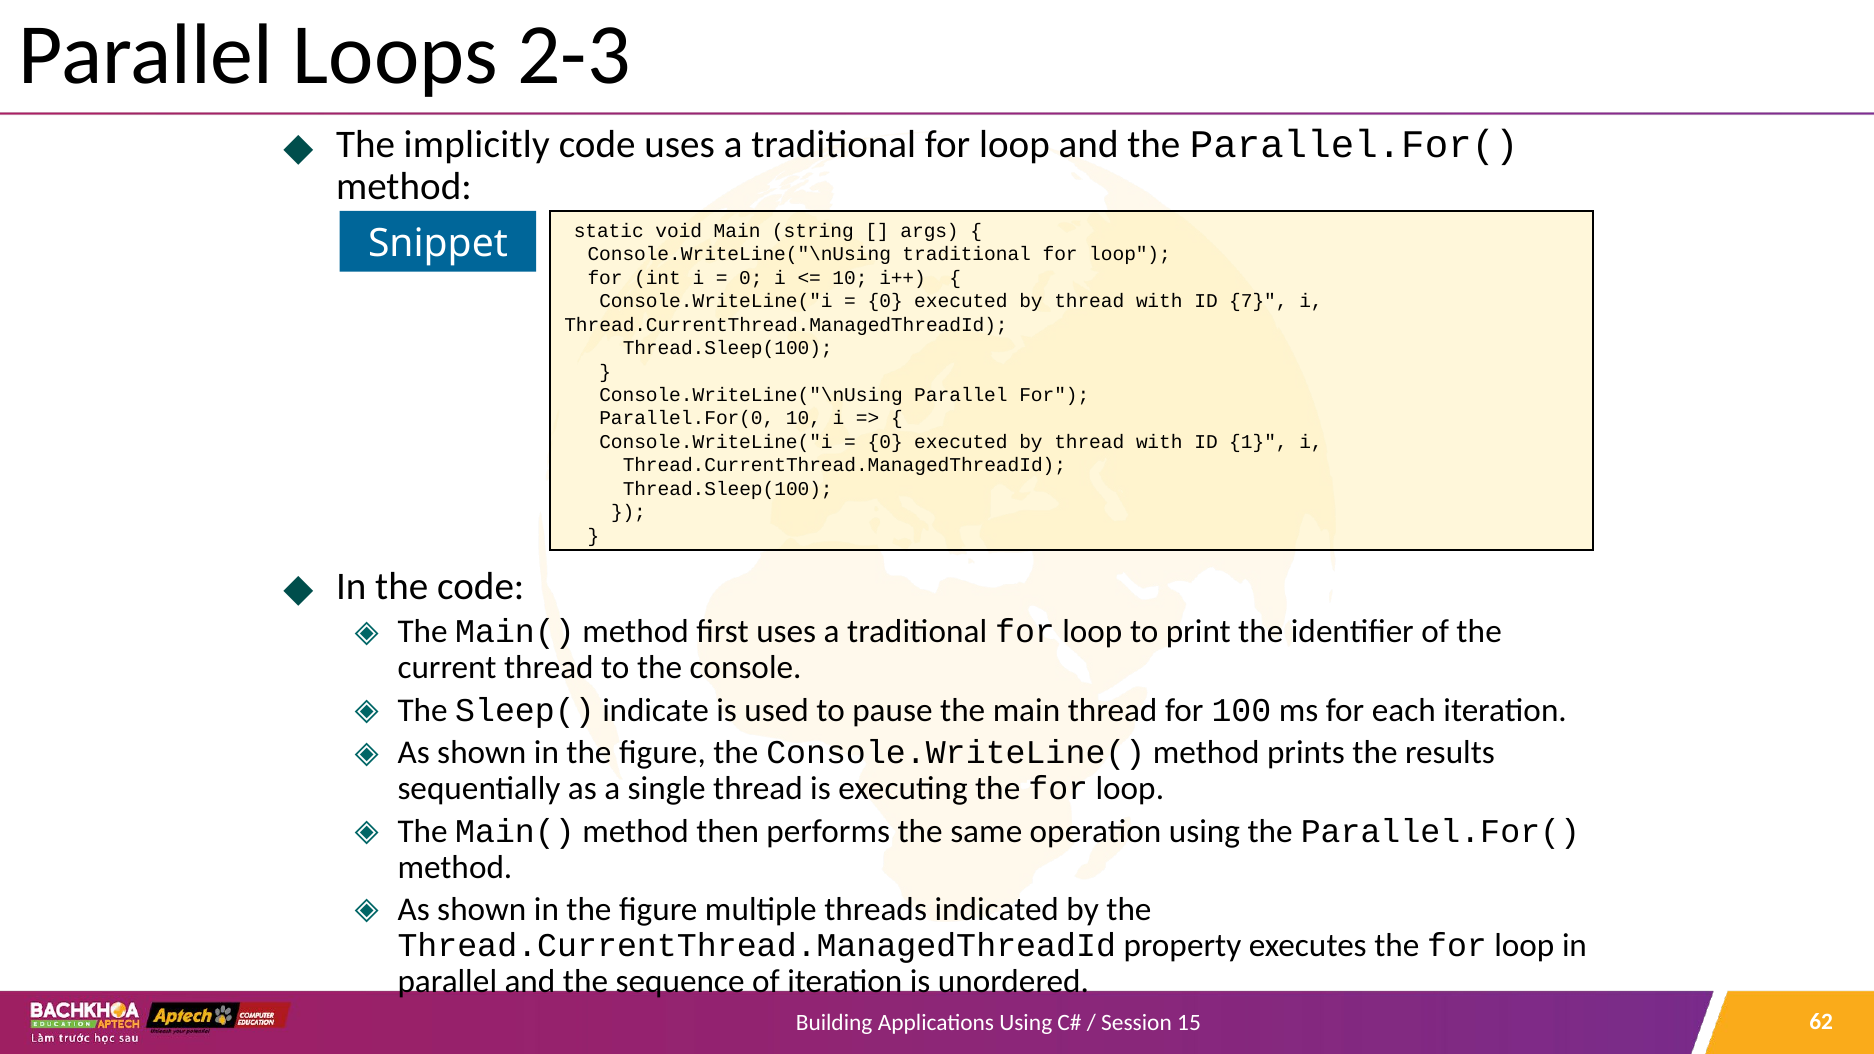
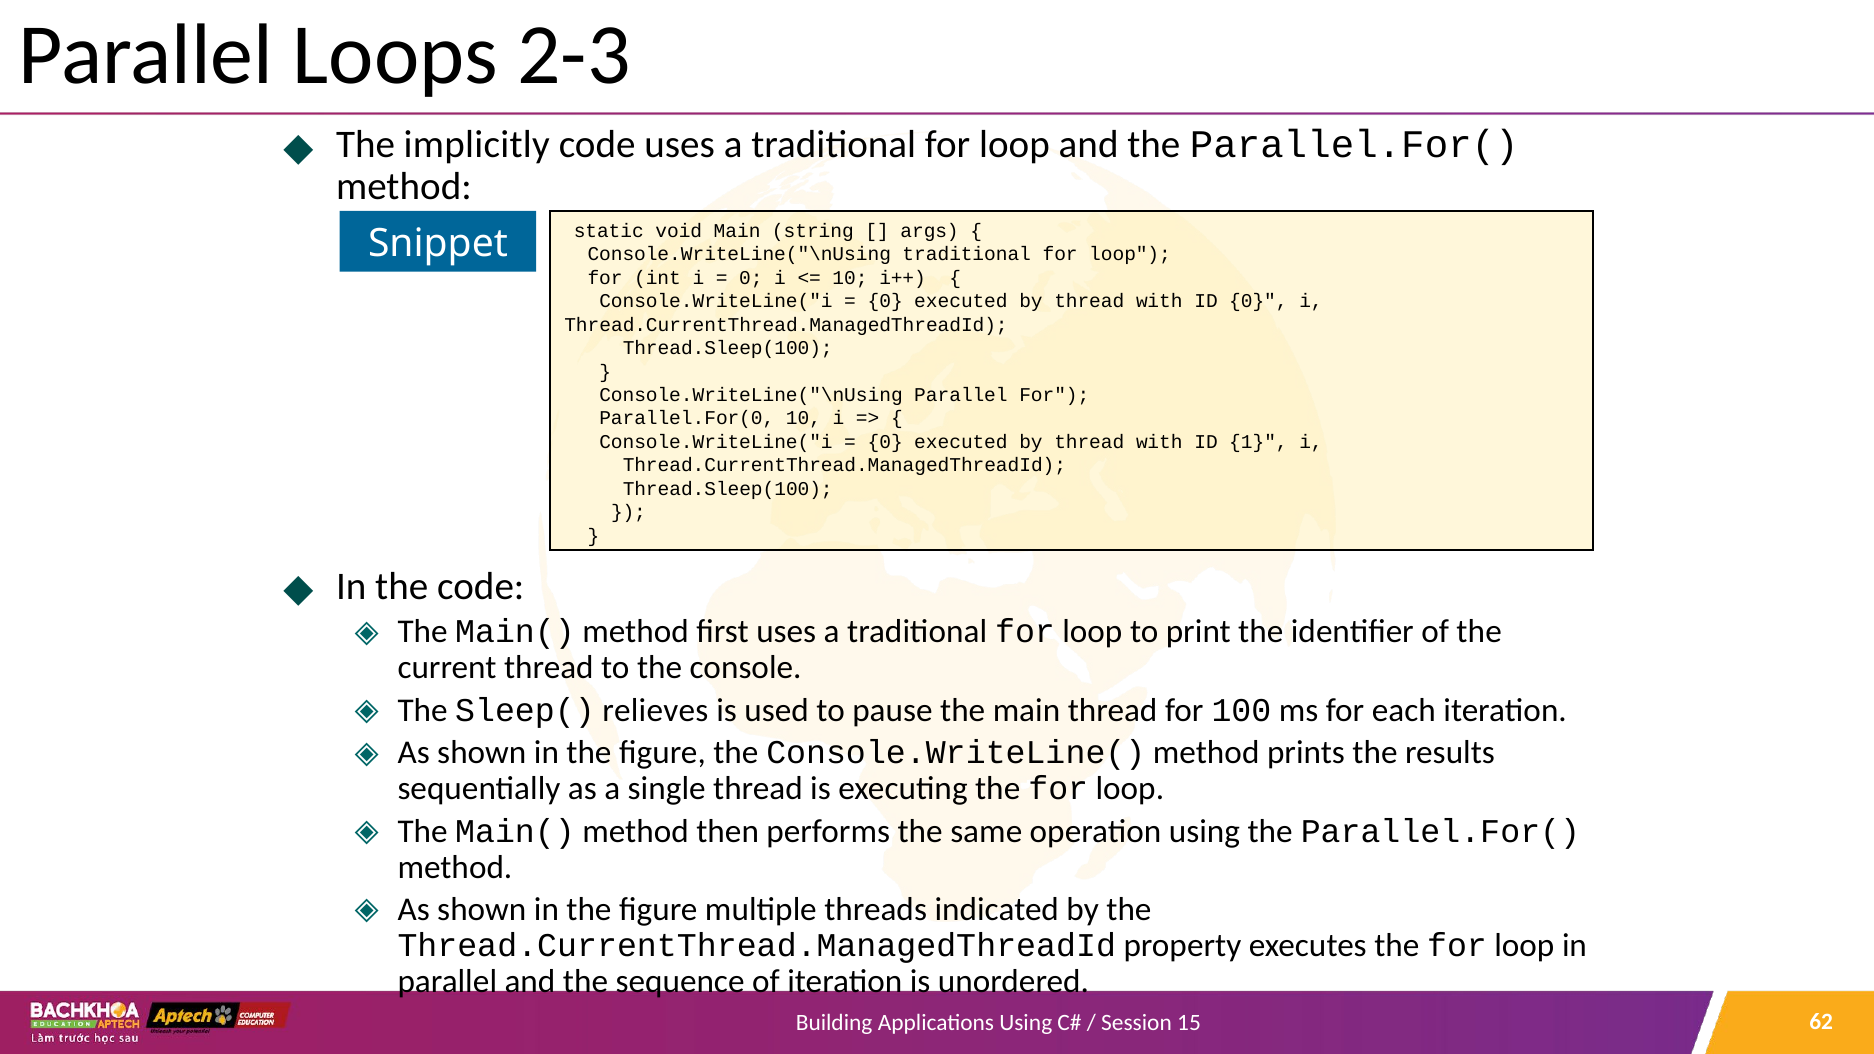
ID 7: 7 -> 0 (1258, 301)
indicate: indicate -> relieves (655, 710)
